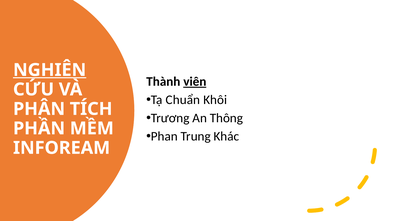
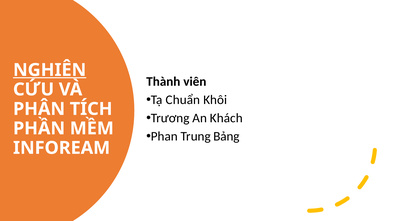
viên underline: present -> none (195, 82)
Thông: Thông -> Khách (226, 118)
Khác: Khác -> Bảng (226, 136)
